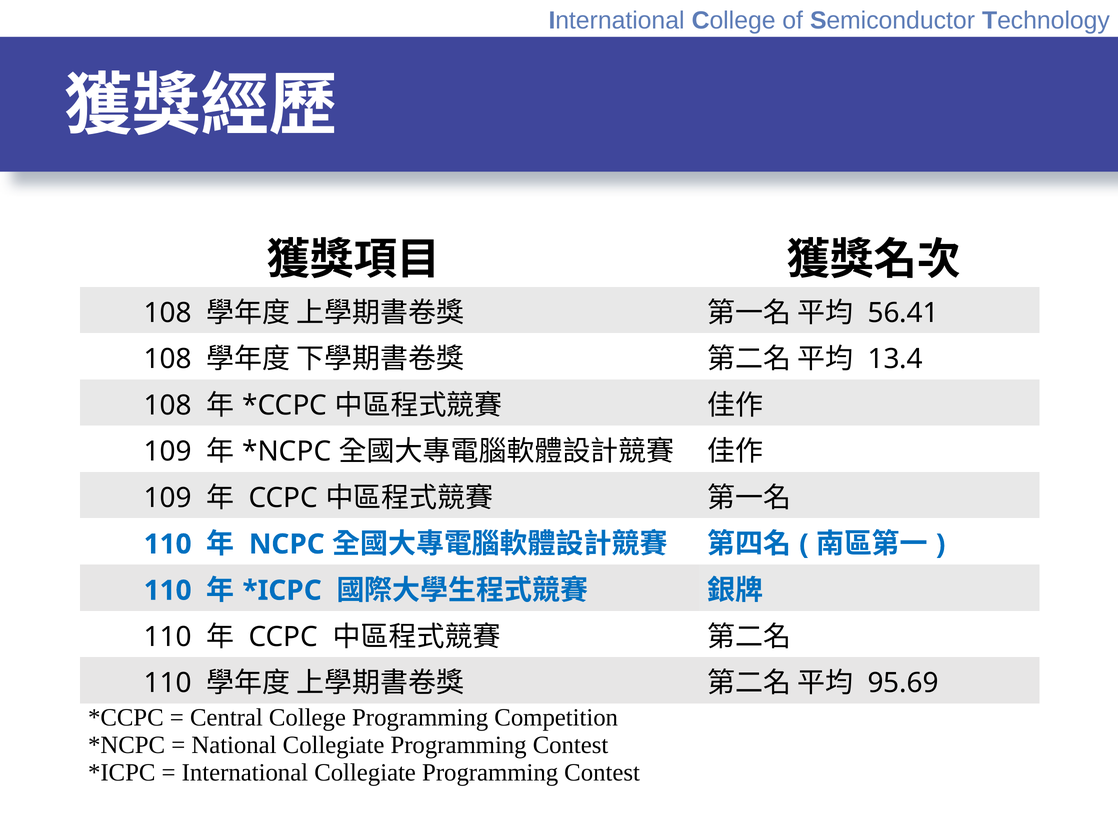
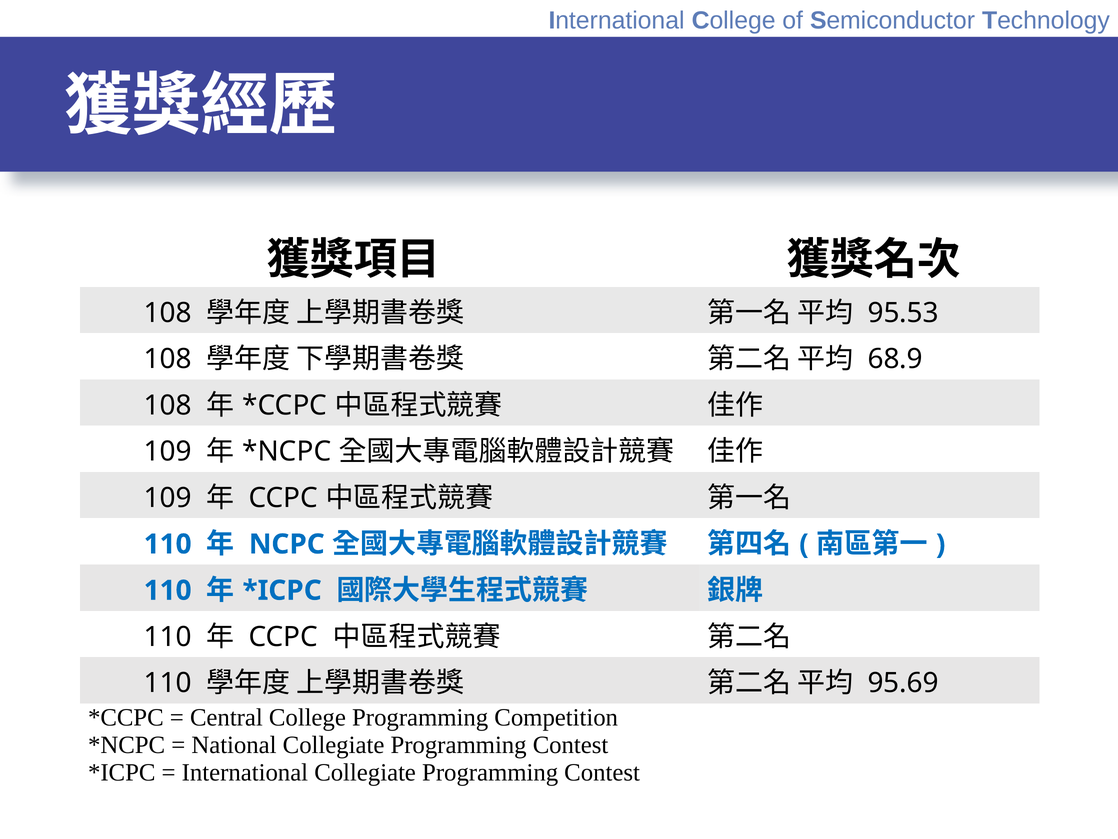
56.41: 56.41 -> 95.53 (903, 313)
13.4: 13.4 -> 68.9 (895, 359)
